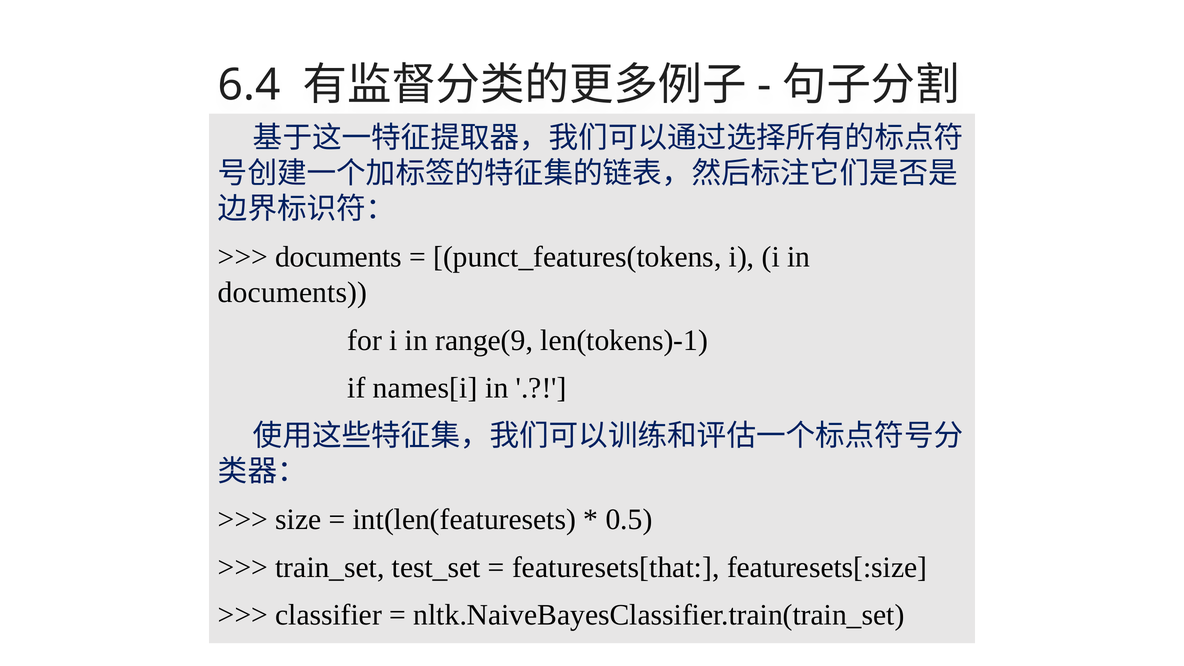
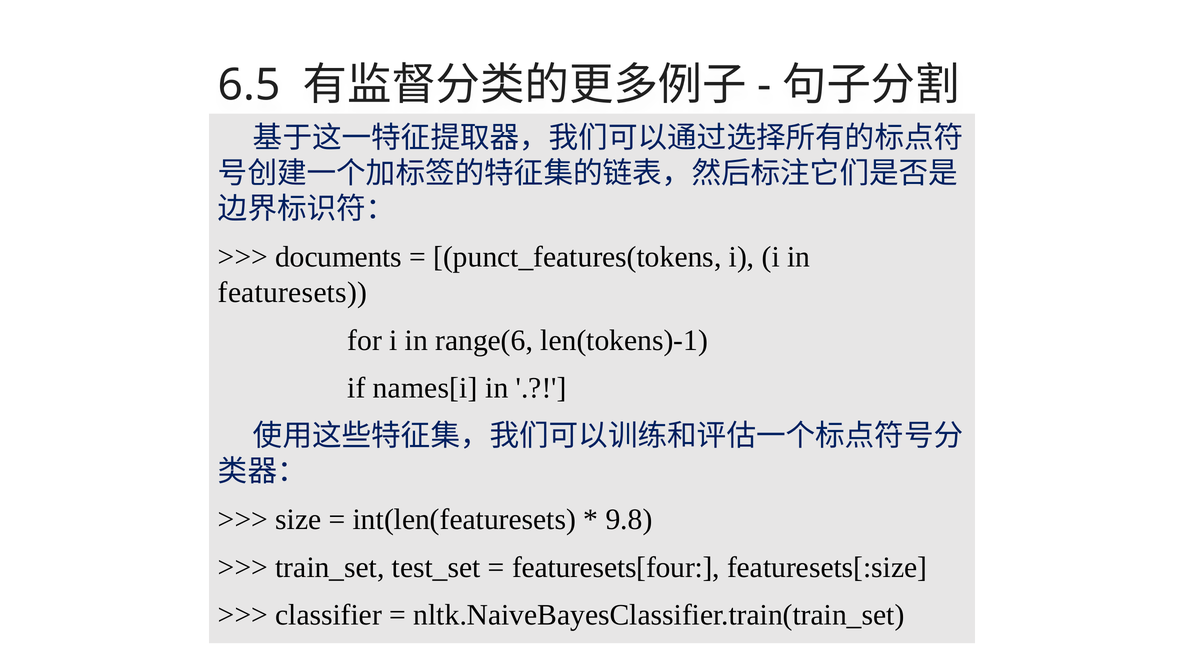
6.4: 6.4 -> 6.5 (249, 85)
documents: documents -> featuresets (293, 292)
range(9: range(9 -> range(6 (484, 340)
0.5: 0.5 -> 9.8 (629, 519)
featuresets[that: featuresets[that -> featuresets[four (616, 567)
